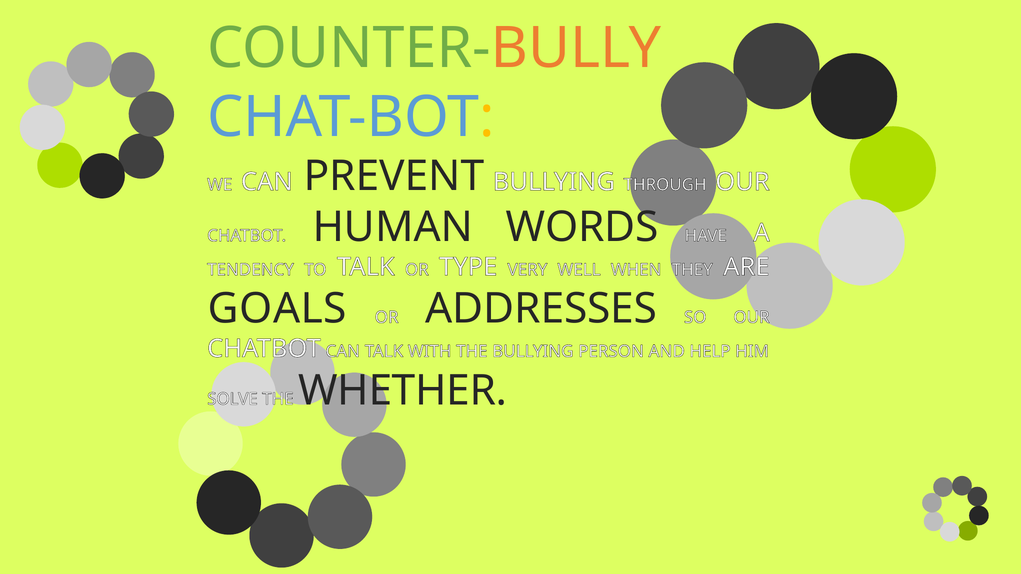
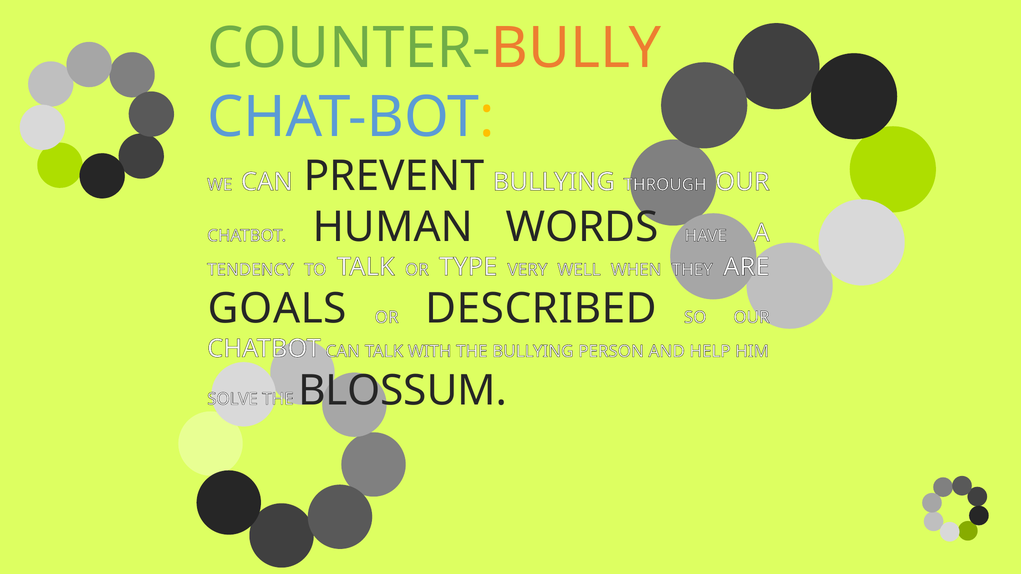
ADDRESSES: ADDRESSES -> DESCRIBED (541, 309)
WHETHER: WHETHER -> BLOSSUM (403, 391)
